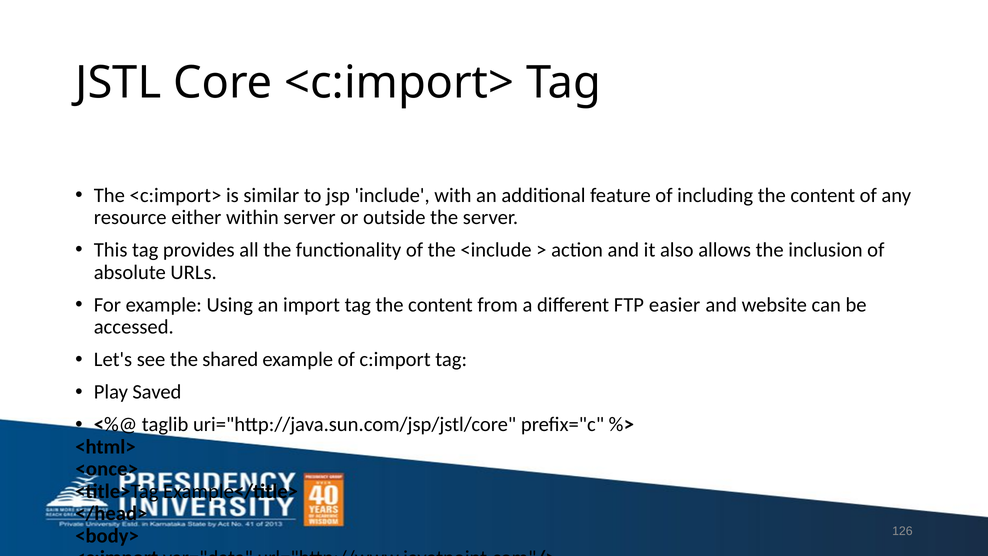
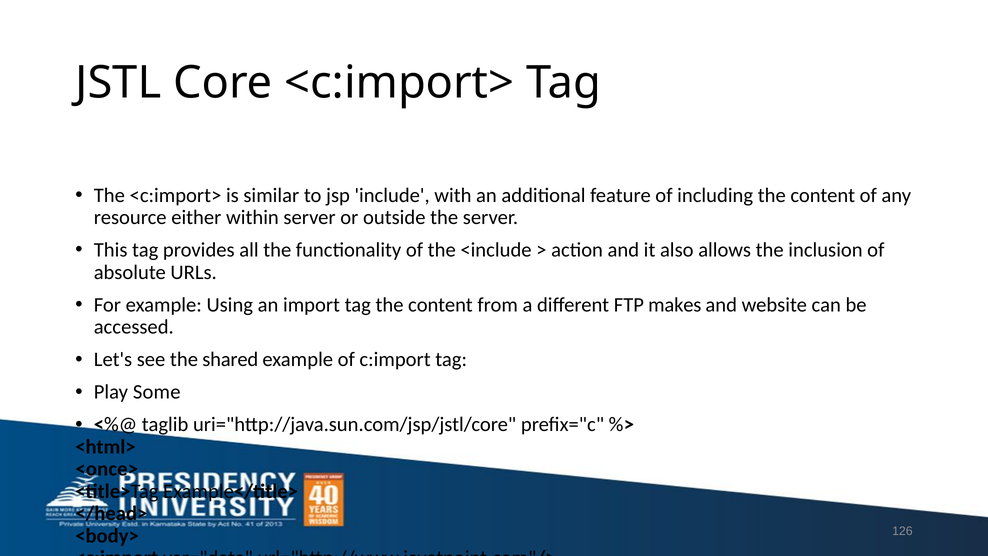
easier: easier -> makes (675, 305)
Saved: Saved -> Some (157, 392)
